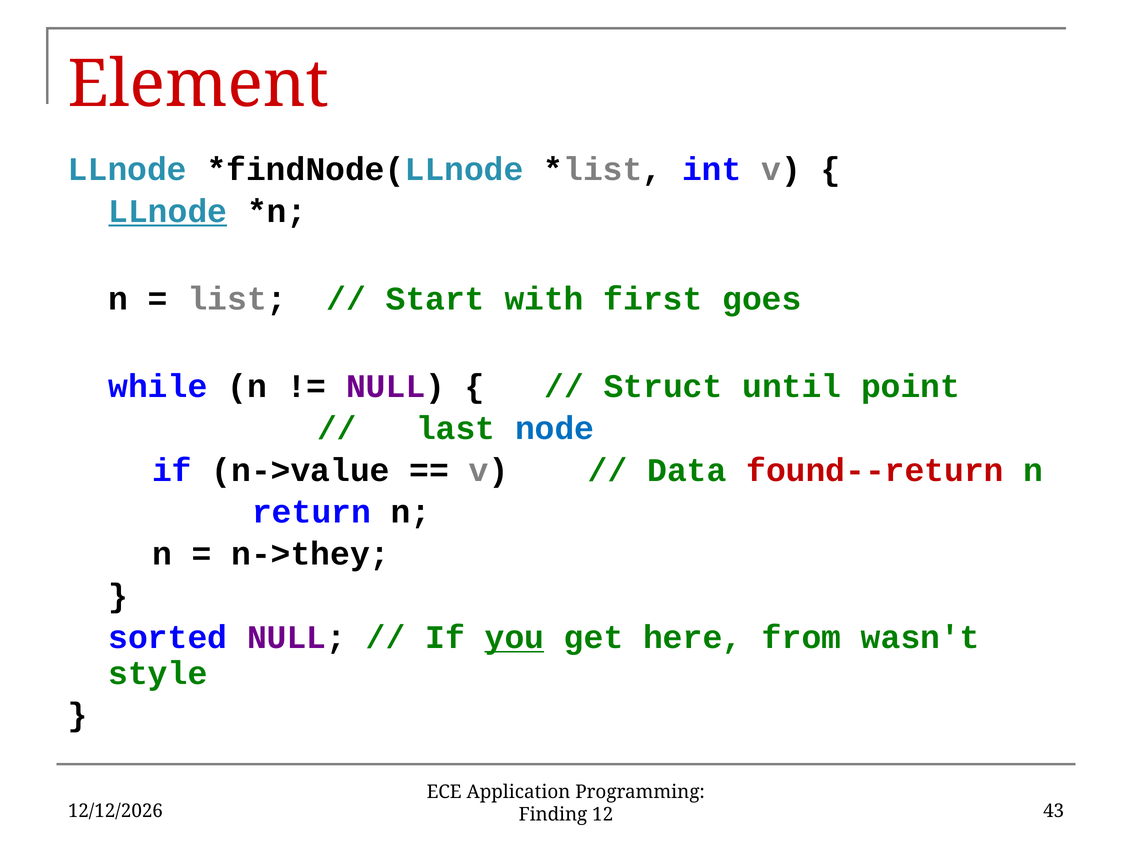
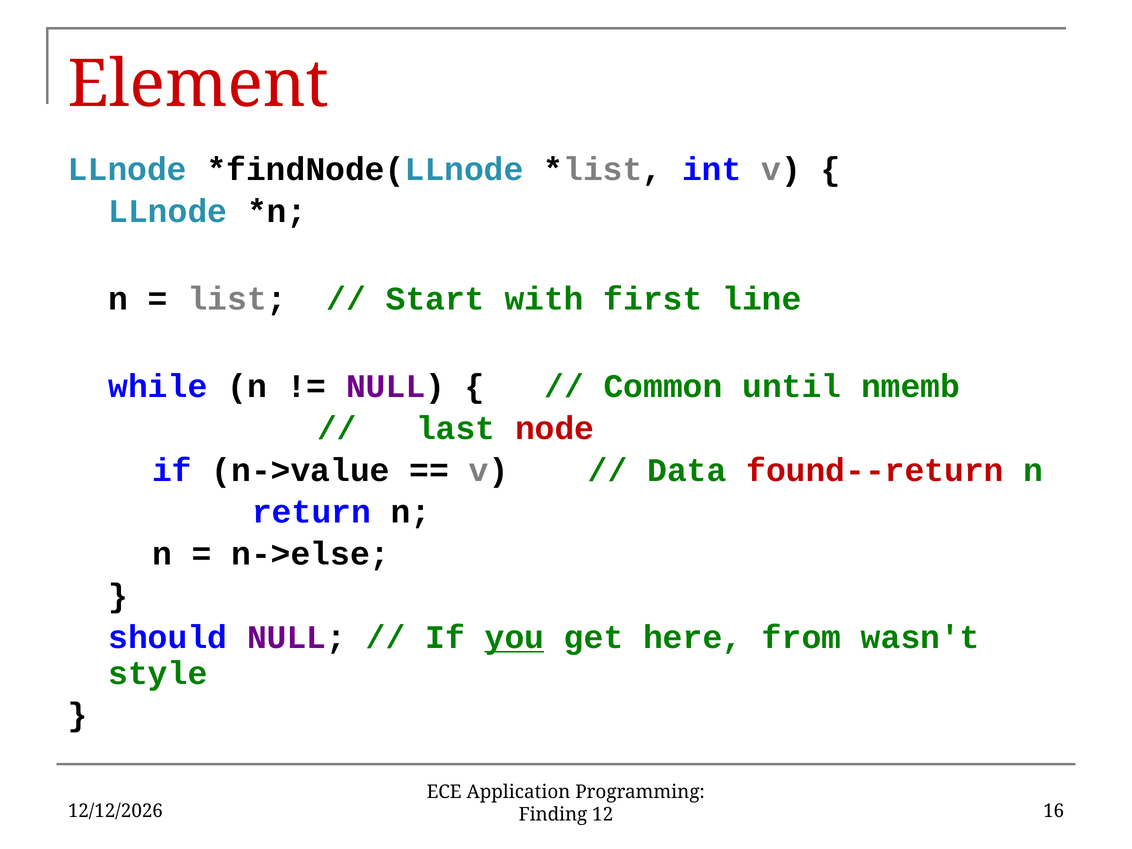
LLnode underline: present -> none (168, 211)
goes: goes -> line (762, 299)
Struct: Struct -> Common (663, 386)
point: point -> nmemb (911, 386)
node colour: blue -> red (555, 428)
n->they: n->they -> n->else (310, 554)
sorted: sorted -> should (168, 638)
43: 43 -> 16 (1054, 811)
